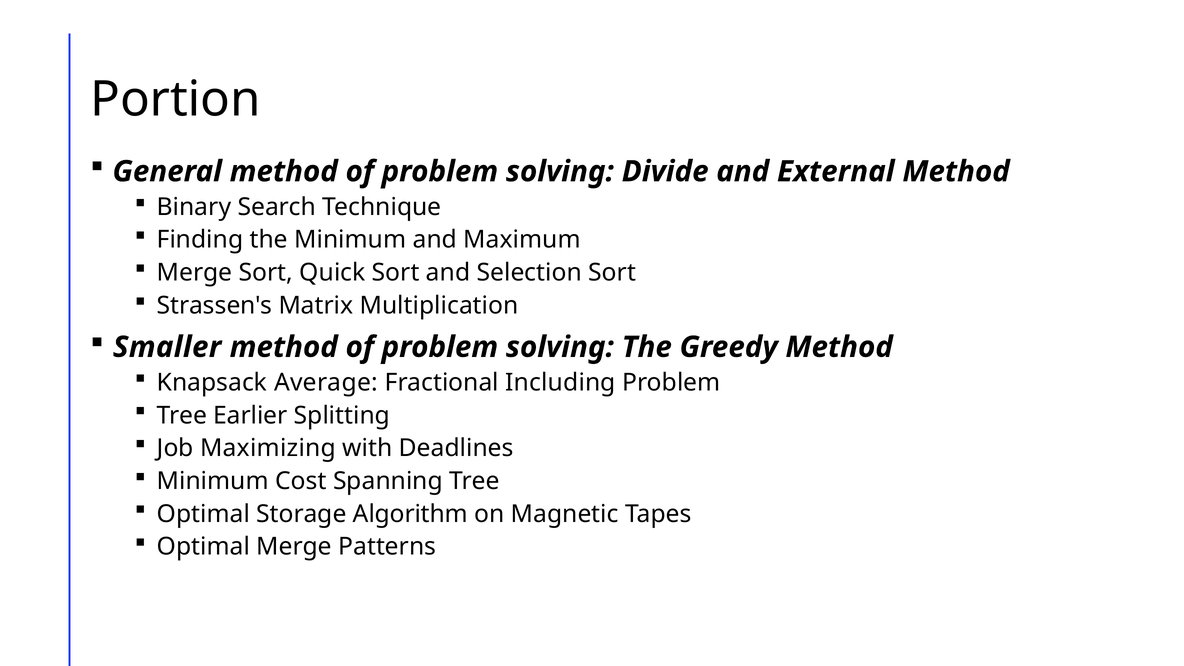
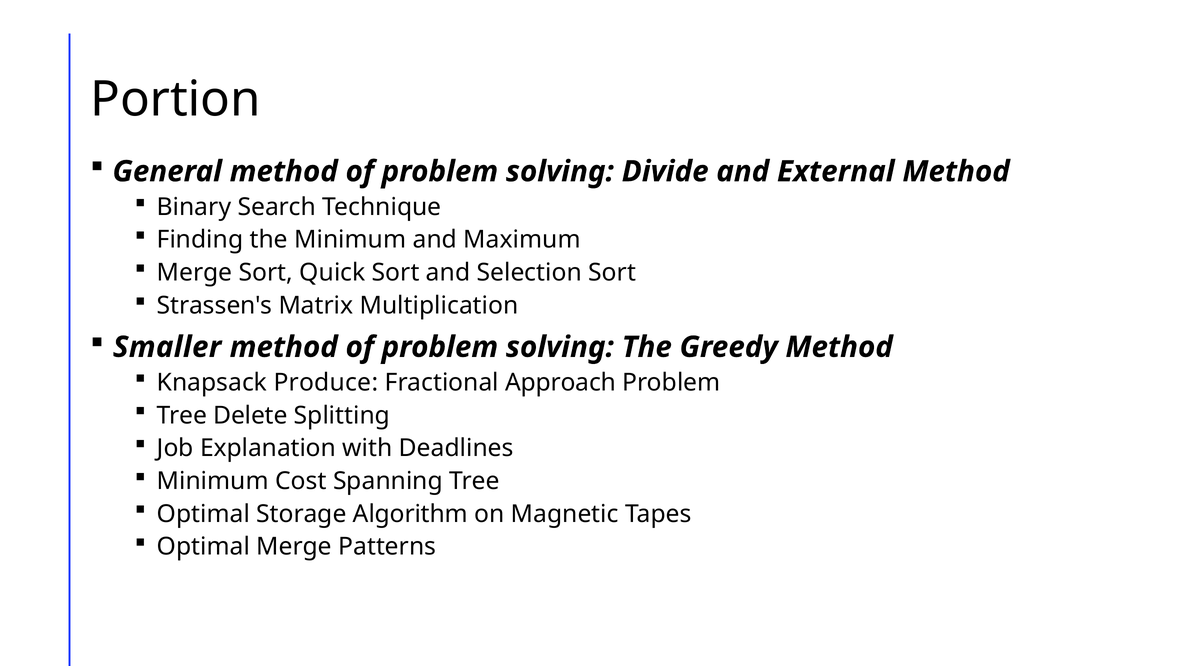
Average: Average -> Produce (326, 383)
Including: Including -> Approach (561, 383)
Earlier: Earlier -> Delete (250, 415)
Maximizing: Maximizing -> Explanation (268, 448)
